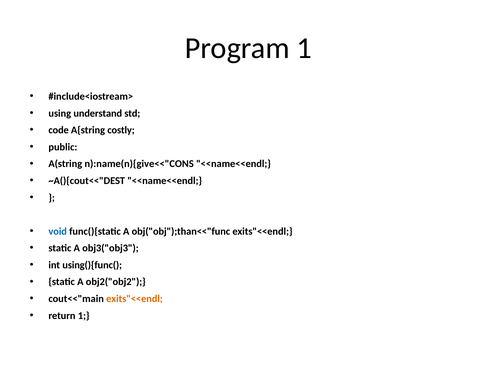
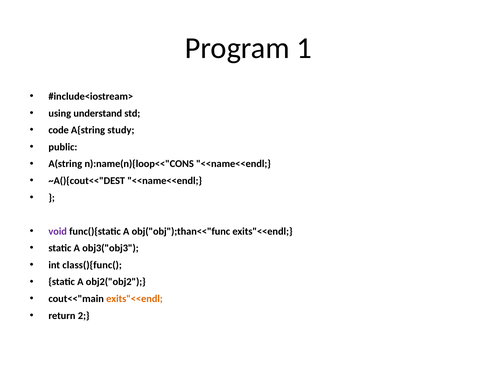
costly: costly -> study (121, 130)
n):name(n){give<<"CONS: n):name(n){give<<"CONS -> n):name(n){loop<<"CONS (139, 164)
void colour: blue -> purple (58, 231)
using(){func(: using(){func( -> class(){func( (92, 265)
return 1: 1 -> 2 (84, 315)
